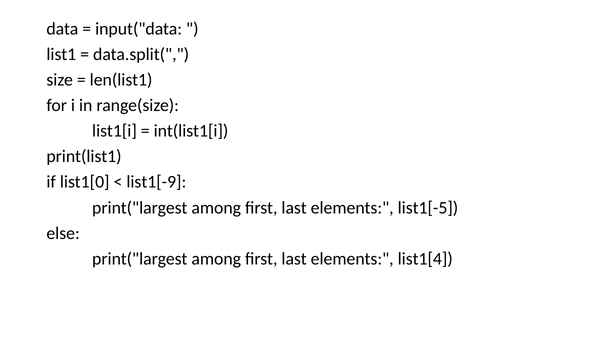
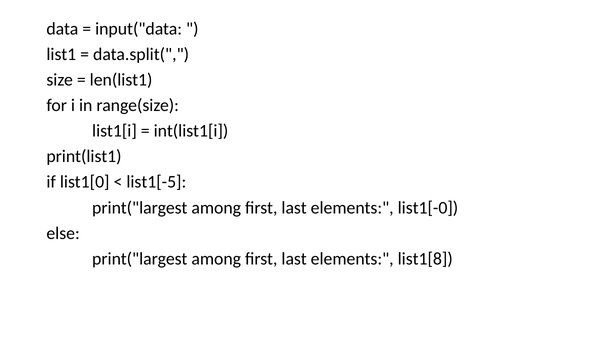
list1[-9: list1[-9 -> list1[-5 (156, 182)
list1[-5: list1[-5 -> list1[-0 (428, 207)
list1[4: list1[4 -> list1[8 (425, 258)
